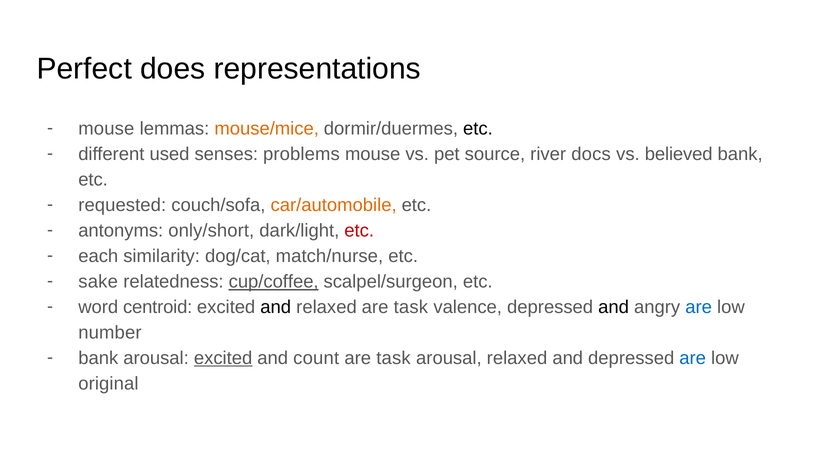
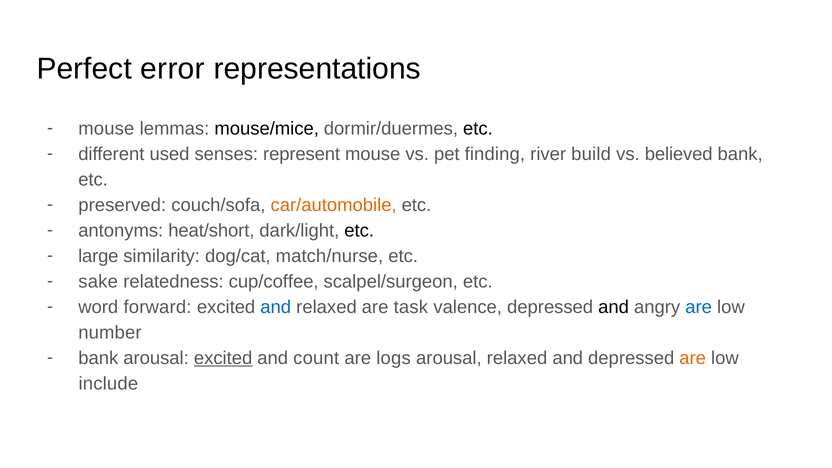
does: does -> error (173, 69)
mouse/mice colour: orange -> black (267, 129)
problems: problems -> represent (302, 154)
source: source -> finding (495, 154)
docs: docs -> build (591, 154)
requested: requested -> preserved (122, 205)
only/short: only/short -> heat/short (211, 231)
etc colour: red -> black (359, 231)
each: each -> large (98, 256)
cup/coffee underline: present -> none (274, 282)
centroid: centroid -> forward (157, 307)
and colour: black -> blue (276, 307)
task: task -> logs (394, 358)
are colour: blue -> orange (693, 358)
original: original -> include (108, 384)
